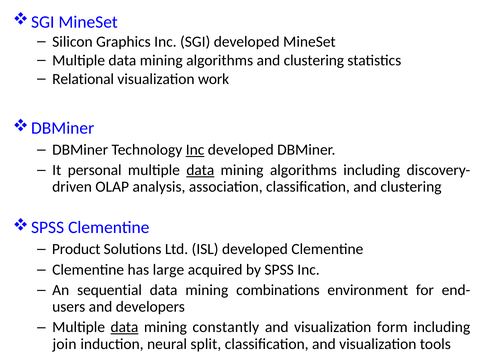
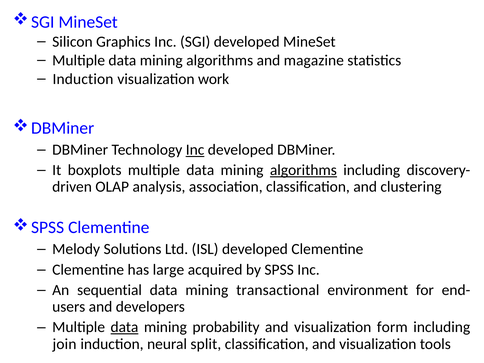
algorithms and clustering: clustering -> magazine (314, 60)
Relational: Relational -> Induction (83, 79)
personal: personal -> boxplots (95, 170)
data underline: present -> none (200, 170)
algorithms underline: none -> present (303, 170)
Product: Product -> Melody (76, 249)
combinations: combinations -> transactional (278, 290)
constantly: constantly -> probability (226, 327)
